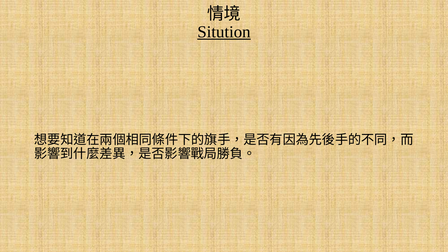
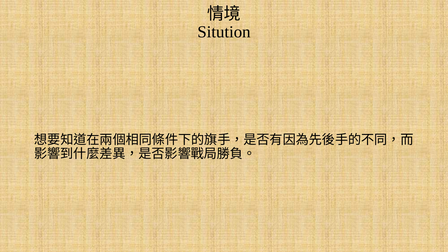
Sitution underline: present -> none (224, 32)
